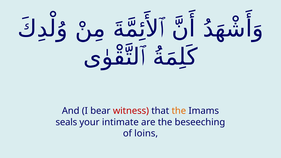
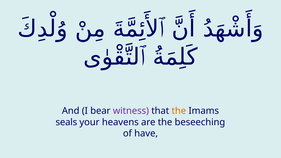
witness colour: red -> purple (131, 111)
intimate: intimate -> heavens (120, 122)
loins: loins -> have (146, 133)
